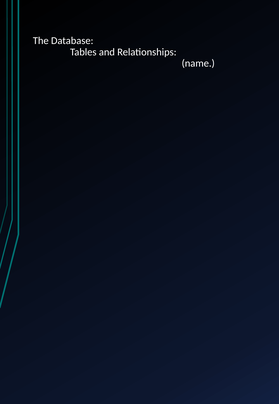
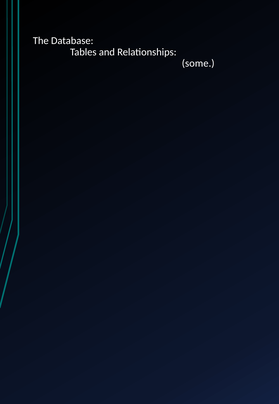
name: name -> some (198, 63)
